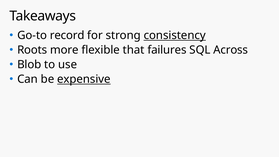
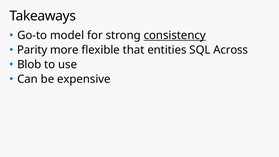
record: record -> model (67, 35)
Roots: Roots -> Parity (32, 50)
failures: failures -> entities (167, 50)
expensive underline: present -> none (84, 79)
